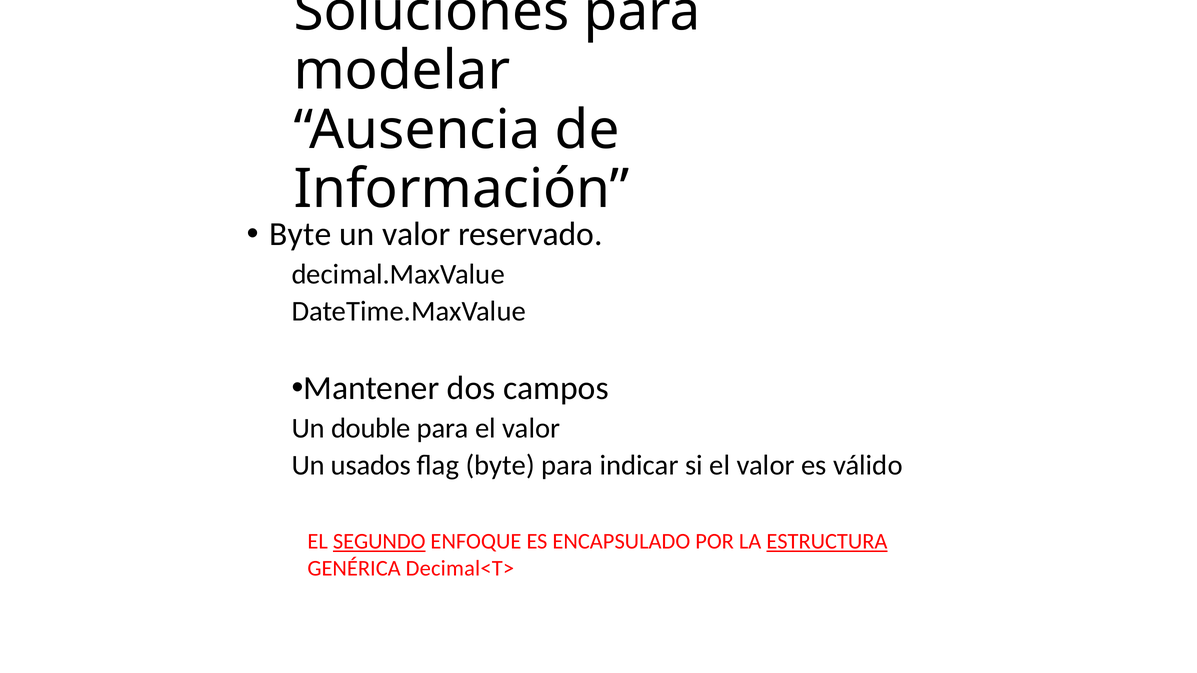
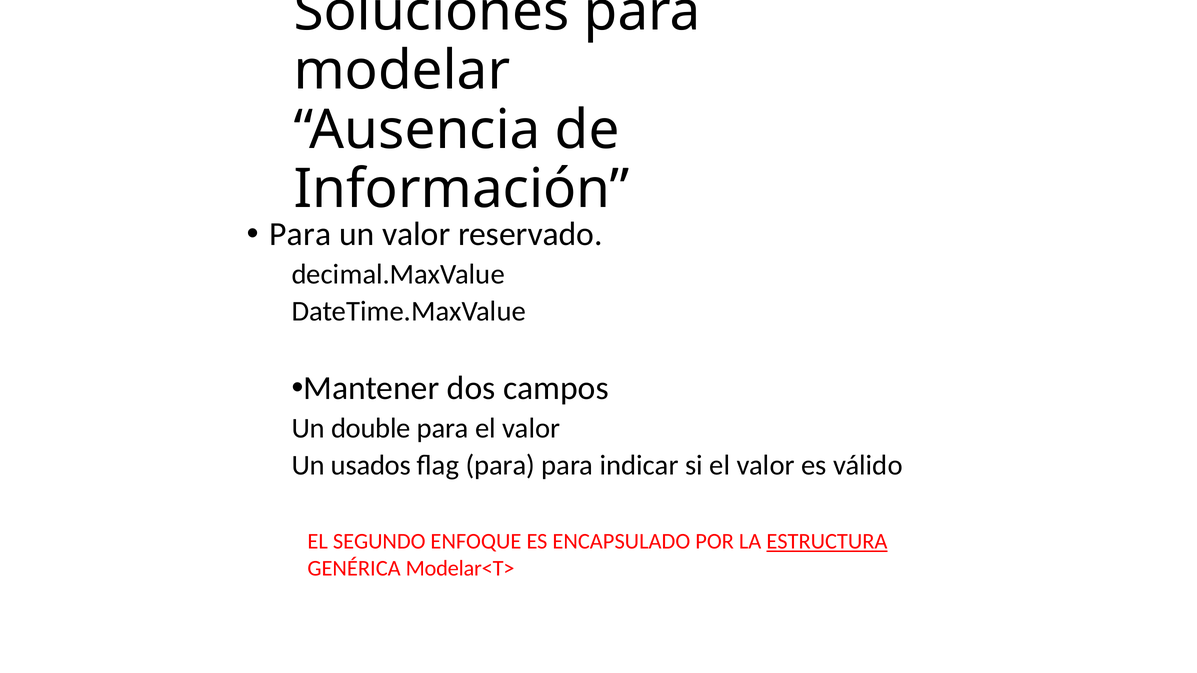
Byte: Byte -> Para (300, 234)
flag byte: byte -> para (500, 466)
SEGUNDO underline: present -> none (379, 542)
Decimal<T>: Decimal<T> -> Modelar<T> (460, 569)
